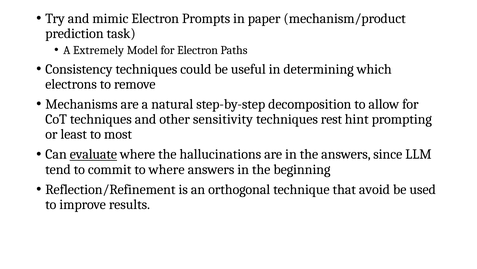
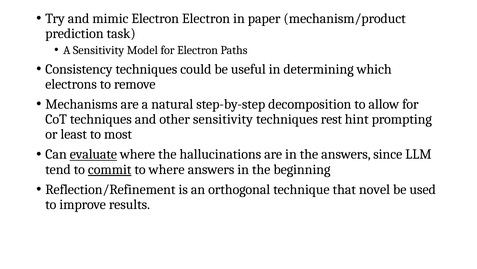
Electron Prompts: Prompts -> Electron (206, 19)
A Extremely: Extremely -> Sensitivity (99, 50)
commit underline: none -> present (110, 169)
avoid: avoid -> novel (374, 189)
